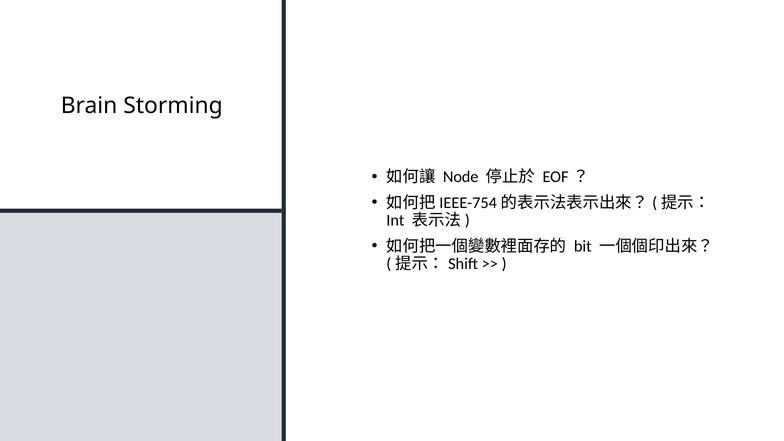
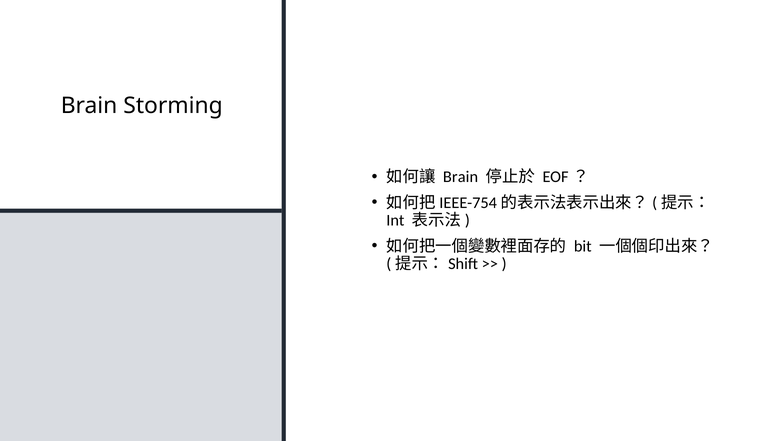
Node: Node -> Brain (461, 177)
